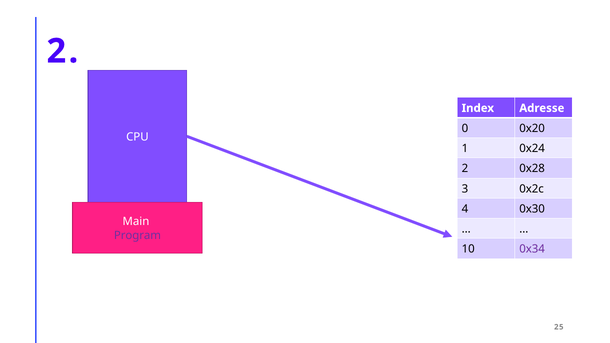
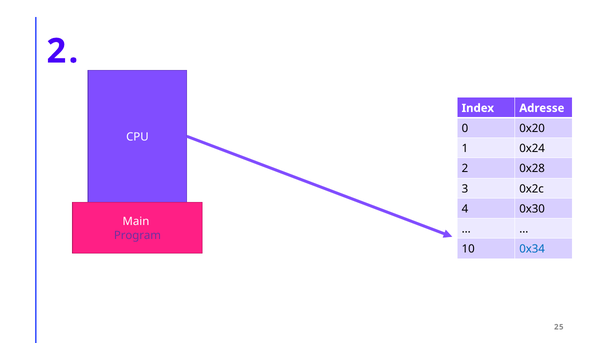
0x34 colour: purple -> blue (532, 249)
